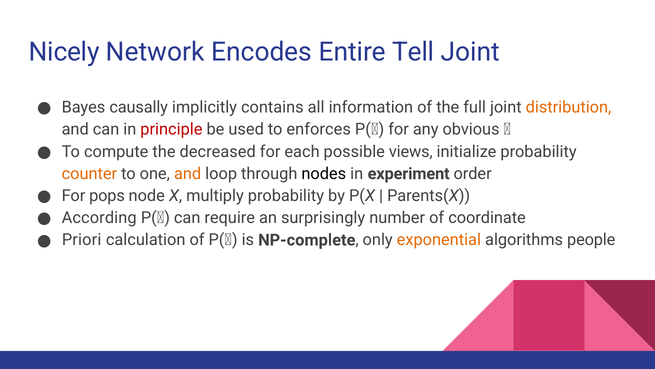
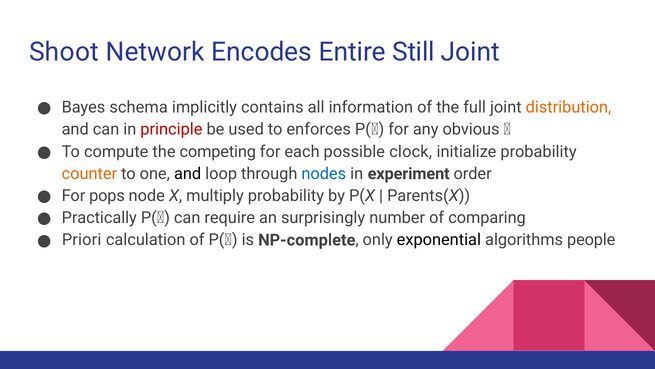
Nicely: Nicely -> Shoot (64, 52)
Tell: Tell -> Still (413, 52)
causally: causally -> schema (139, 107)
decreased: decreased -> competing (218, 151)
views: views -> clock (411, 151)
and colour: orange -> black (188, 173)
nodes colour: black -> blue (324, 173)
According: According -> Practically (99, 218)
coordinate: coordinate -> comparing (487, 218)
exponential colour: orange -> black (439, 240)
